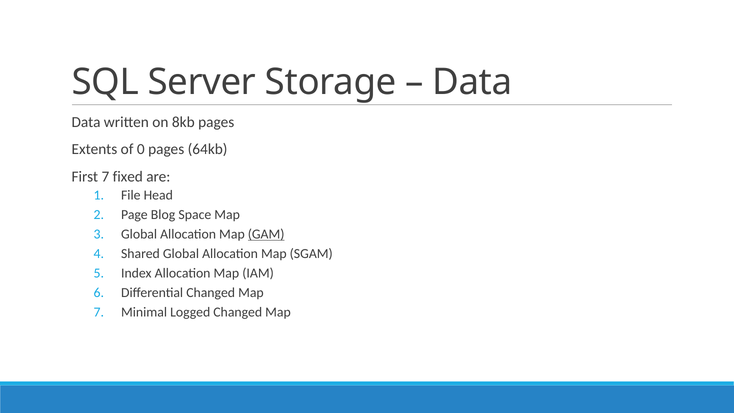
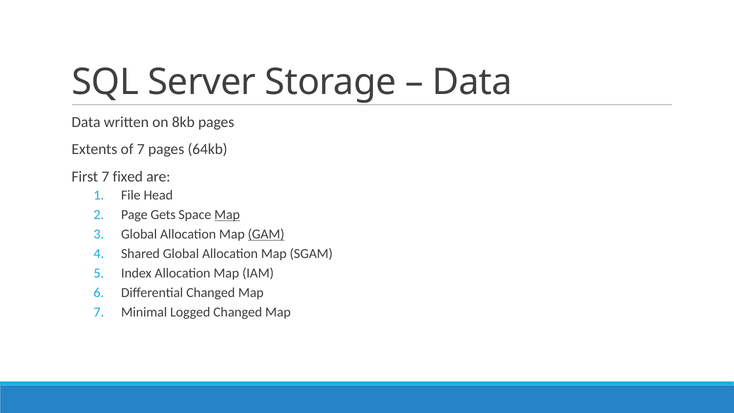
of 0: 0 -> 7 (141, 149)
Blog: Blog -> Gets (163, 215)
Map underline: none -> present (227, 215)
